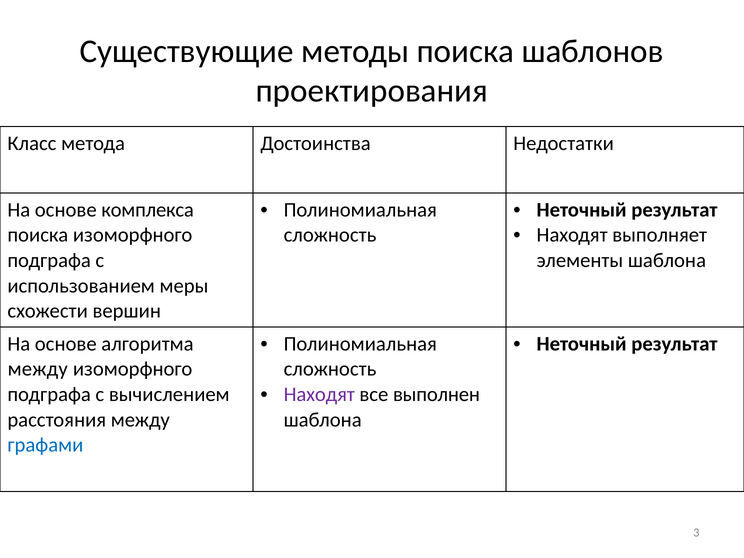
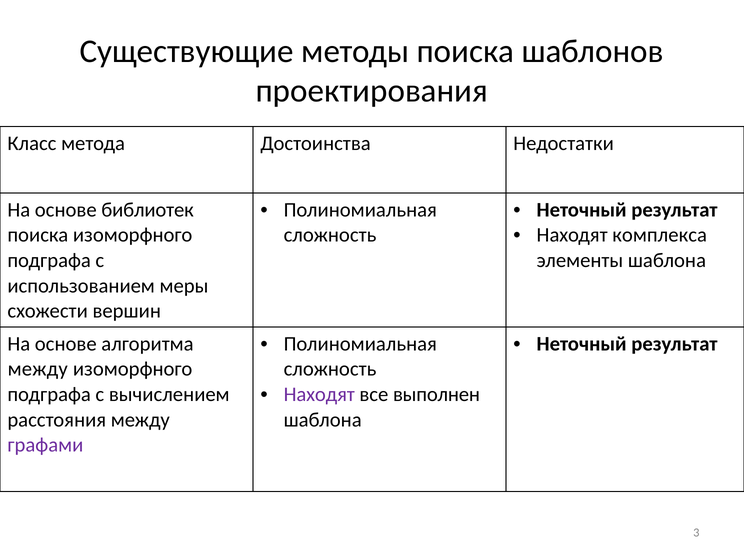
комплекса: комплекса -> библиотек (148, 210)
выполняет: выполняет -> комплекса (660, 235)
графами colour: blue -> purple (45, 445)
